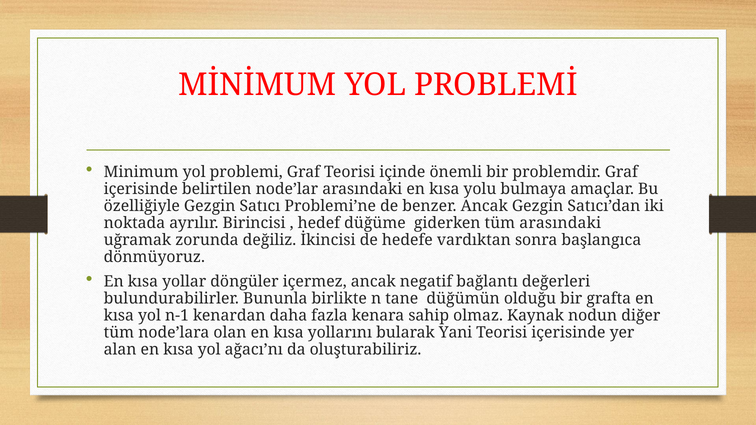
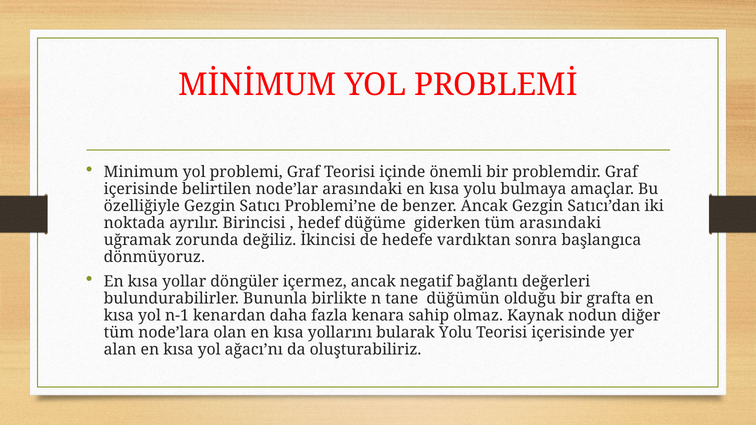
bularak Yani: Yani -> Yolu (456, 333)
